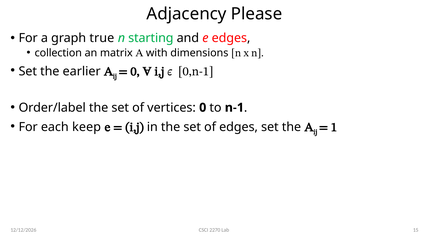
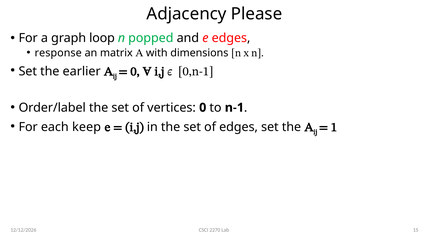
true: true -> loop (102, 38)
starting: starting -> popped (151, 38)
collection: collection -> response (58, 53)
